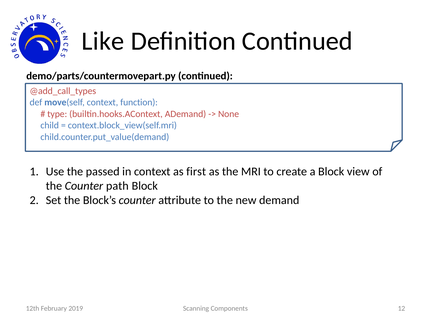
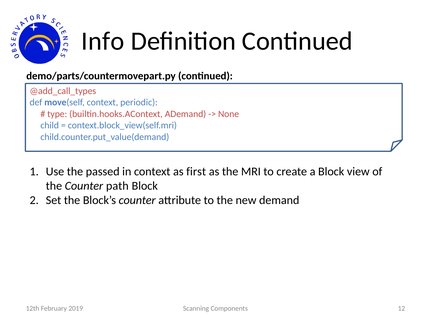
Like: Like -> Info (103, 41)
function: function -> periodic (139, 103)
